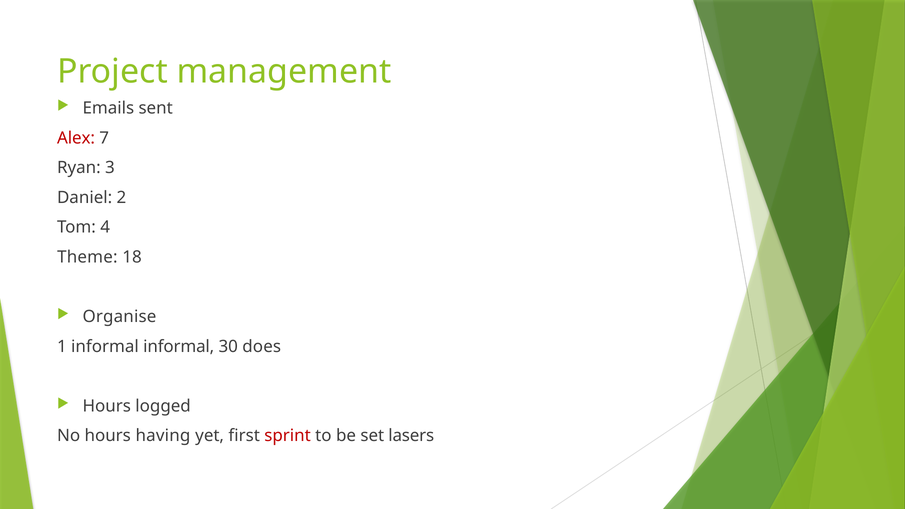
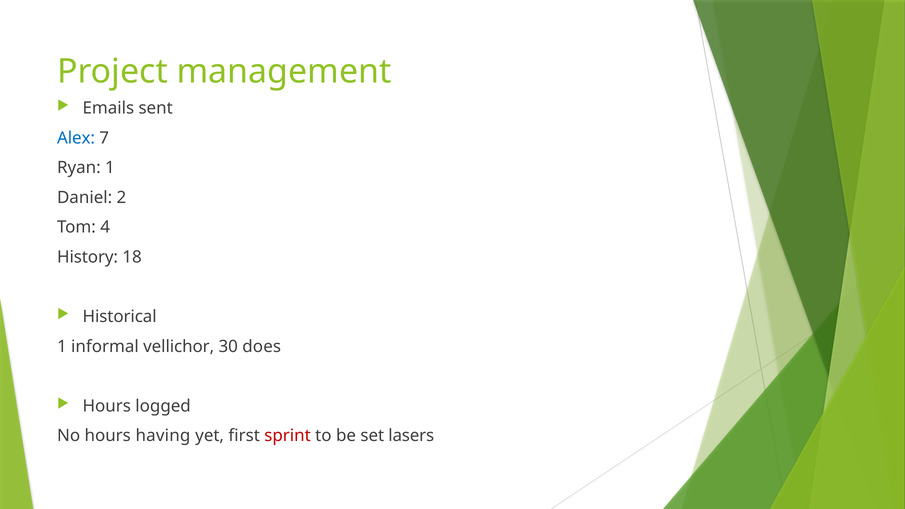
Alex colour: red -> blue (76, 138)
Ryan 3: 3 -> 1 (110, 168)
Theme: Theme -> History (88, 257)
Organise: Organise -> Historical (120, 317)
informal informal: informal -> vellichor (179, 347)
